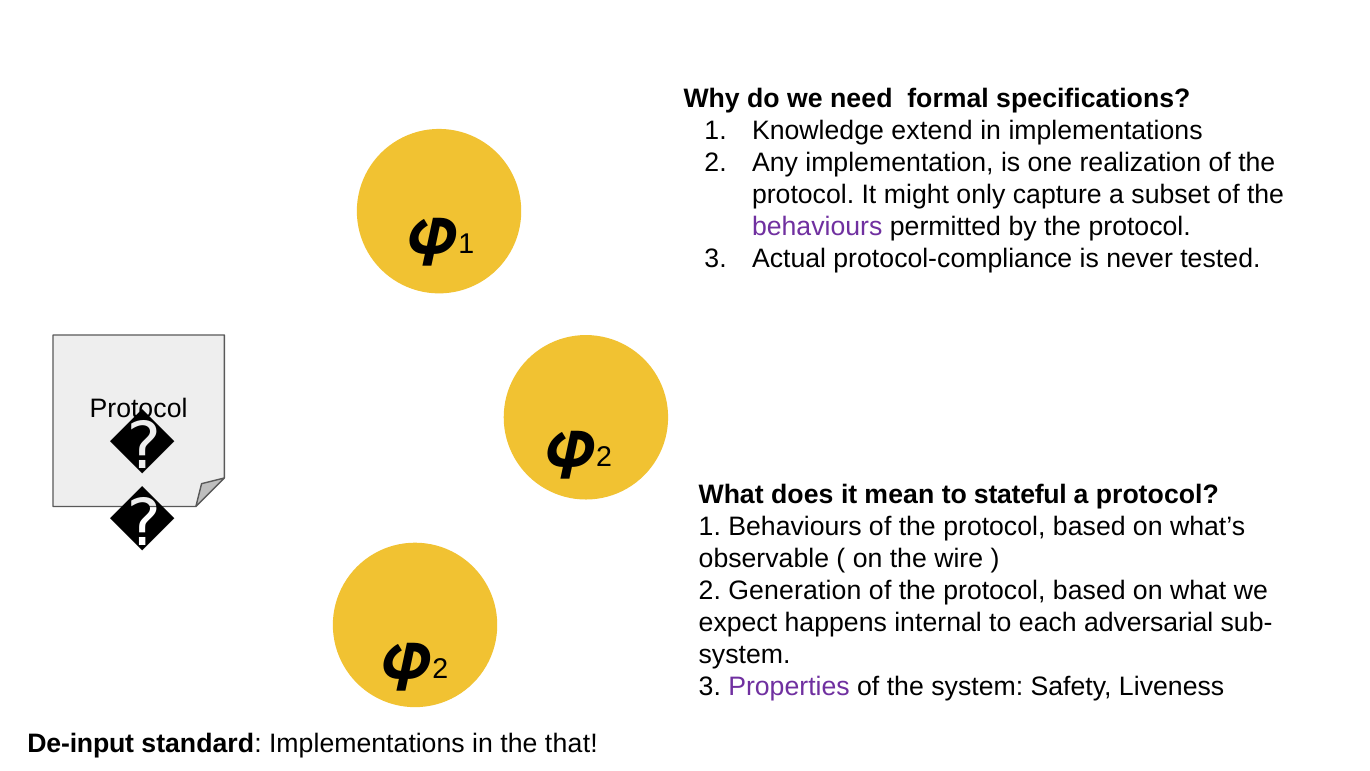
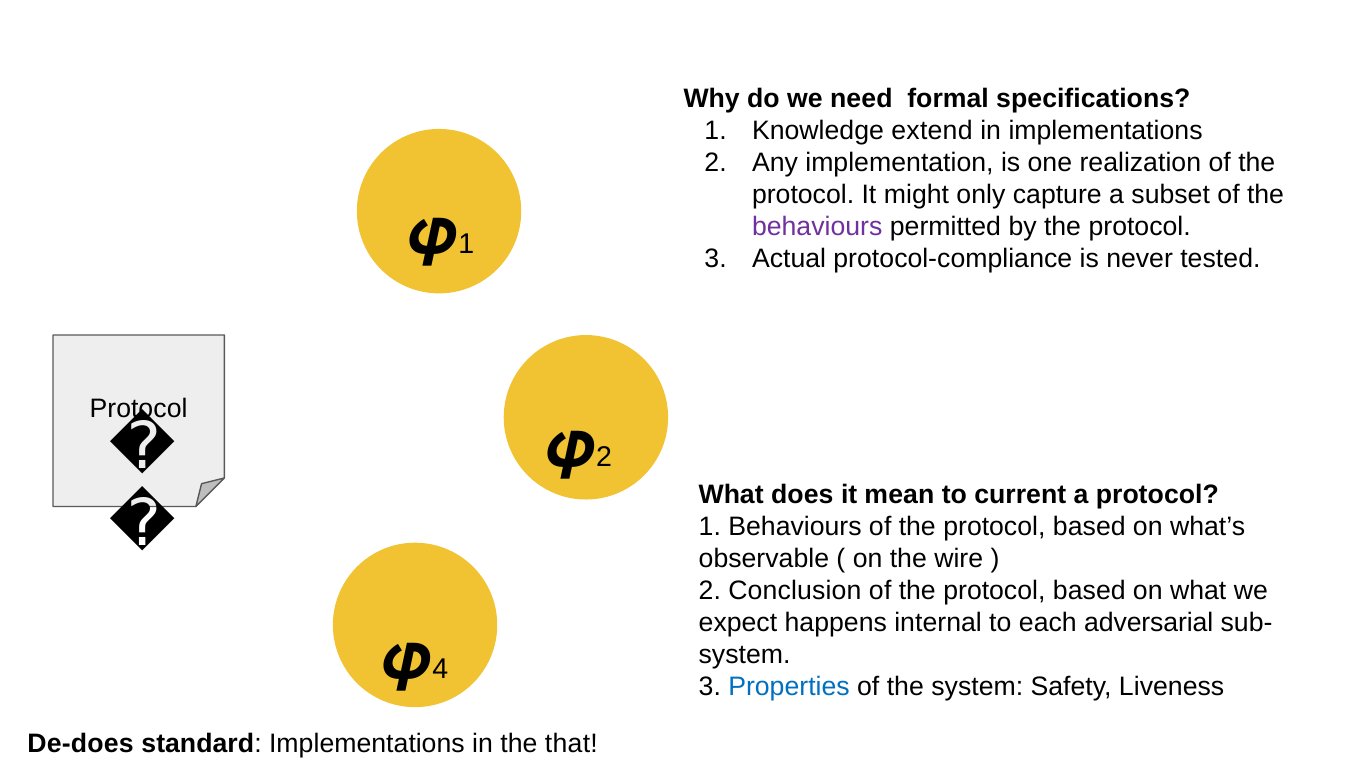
stateful: stateful -> current (1020, 495)
Generation: Generation -> Conclusion (795, 591)
2: 2 -> 4 (440, 669)
Properties colour: purple -> blue (789, 687)
De-input: De-input -> De-does (81, 743)
